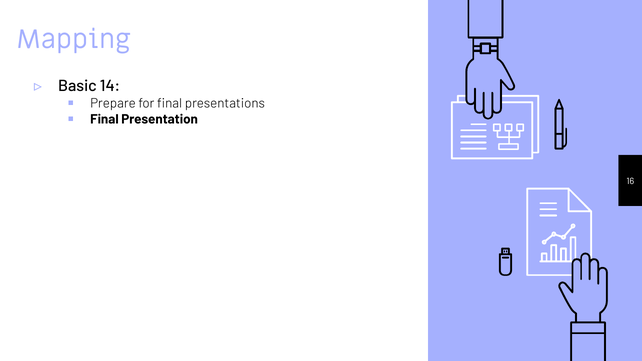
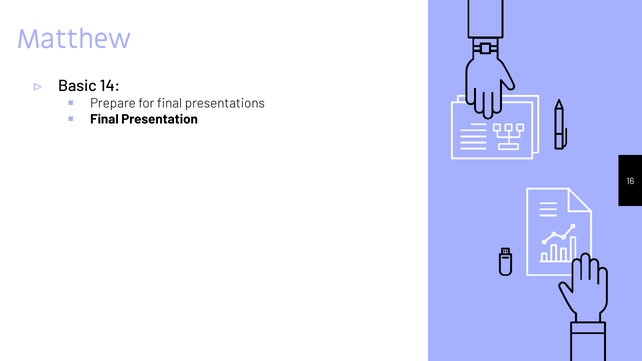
Mapping: Mapping -> Matthew (74, 40)
